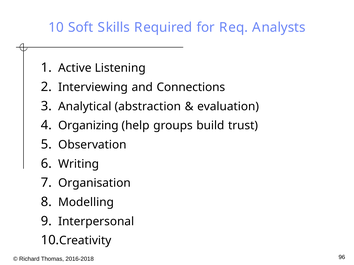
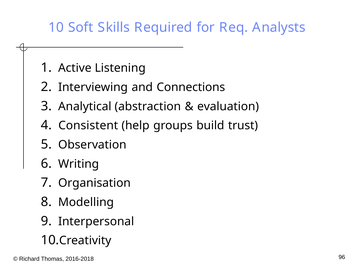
Organizing: Organizing -> Consistent (88, 126)
